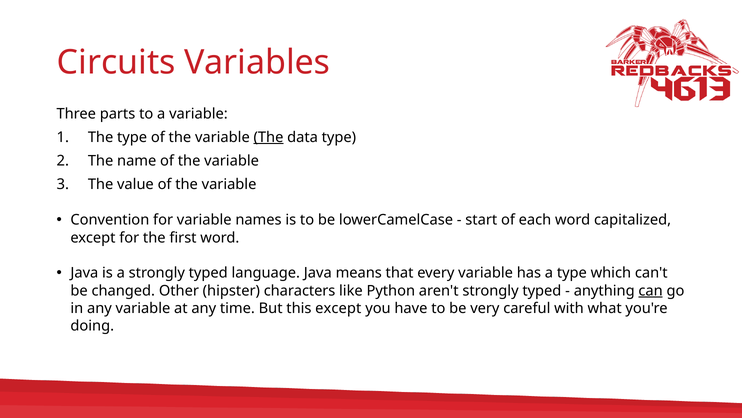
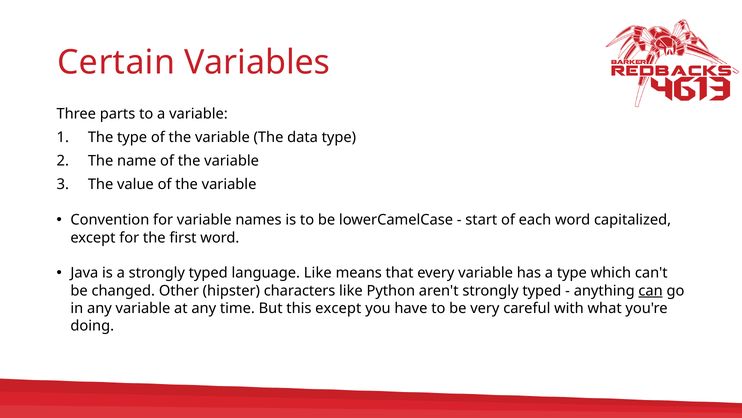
Circuits: Circuits -> Certain (116, 62)
The underline: present -> none (268, 137)
language Java: Java -> Like (318, 273)
